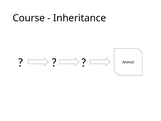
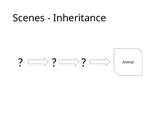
Course: Course -> Scenes (29, 18)
